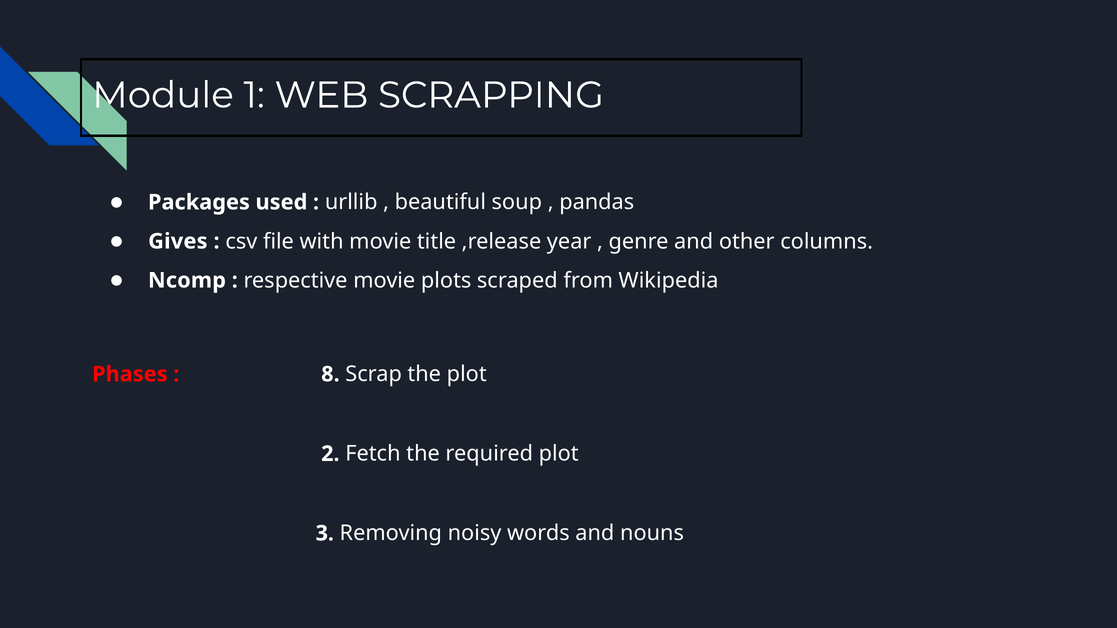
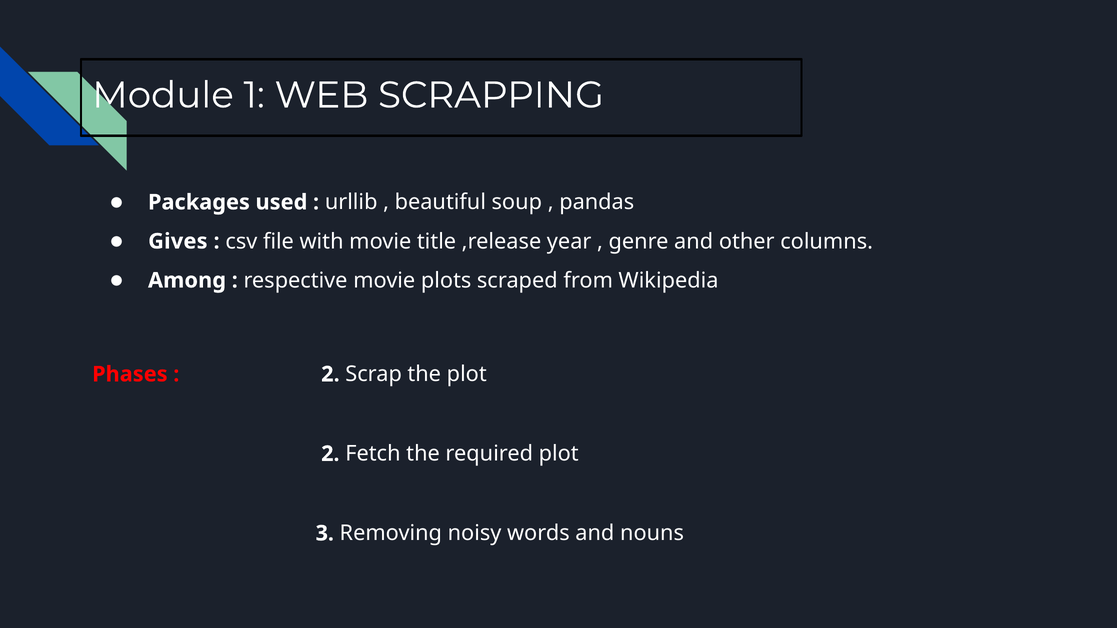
Ncomp: Ncomp -> Among (187, 281)
8: 8 -> 2 (330, 374)
